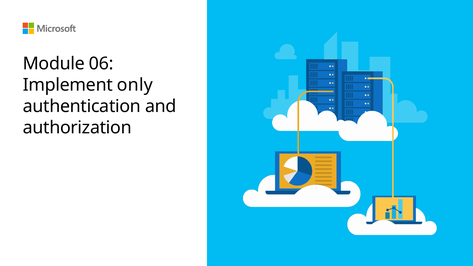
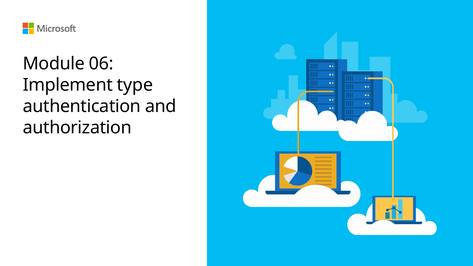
only: only -> type (135, 85)
